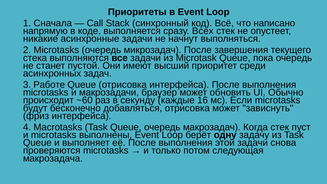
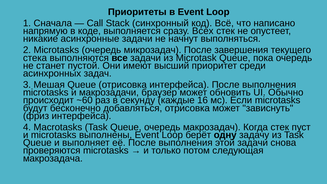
Работе: Работе -> Мешая (49, 85)
